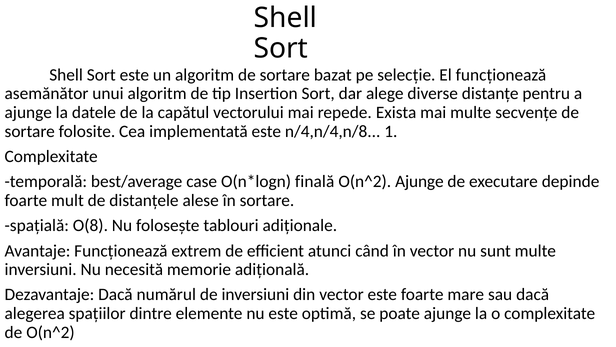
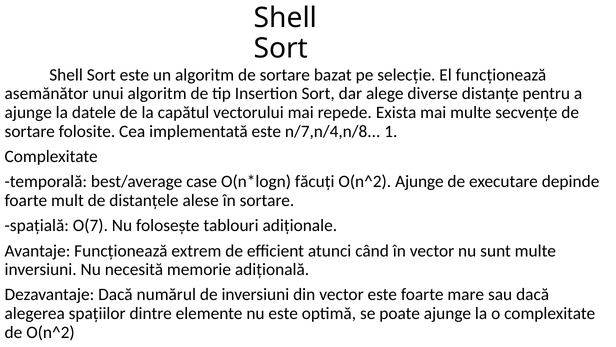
n/4,n/4,n/8: n/4,n/4,n/8 -> n/7,n/4,n/8 (333, 131)
finală: finală -> făcuți (315, 181)
O(8: O(8 -> O(7 (90, 225)
